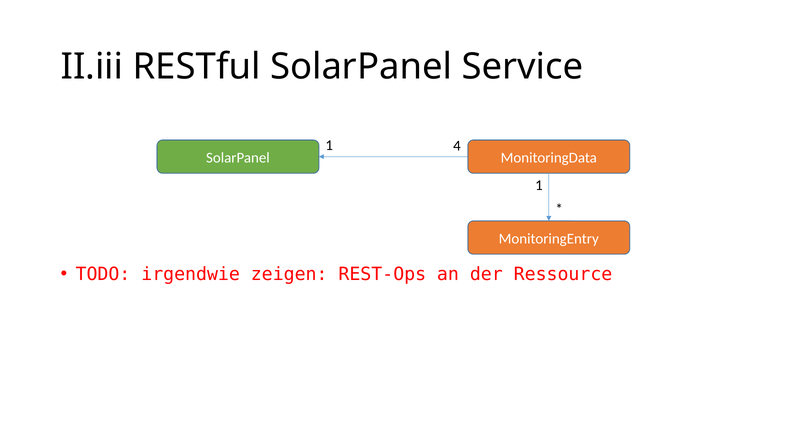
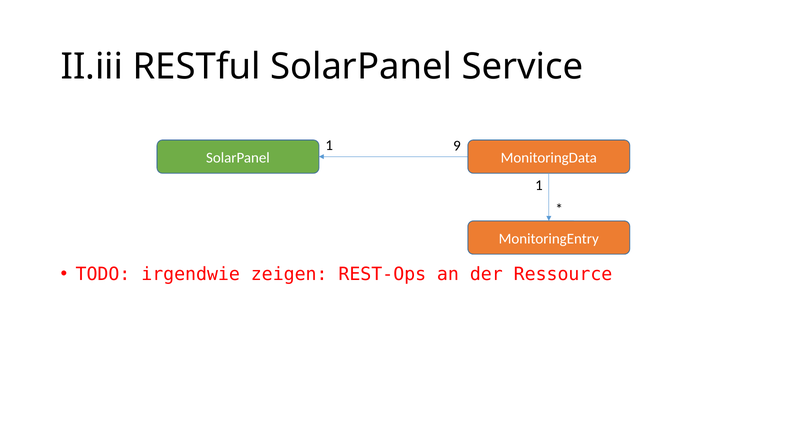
4: 4 -> 9 (457, 146)
